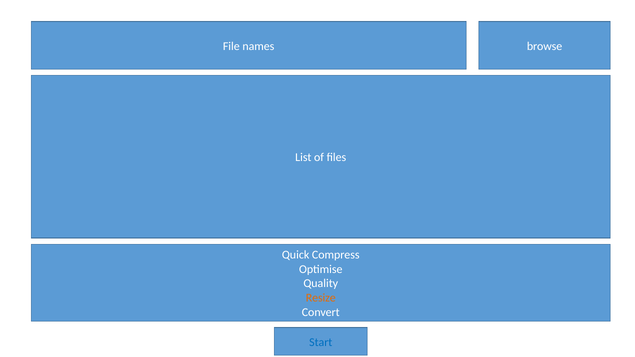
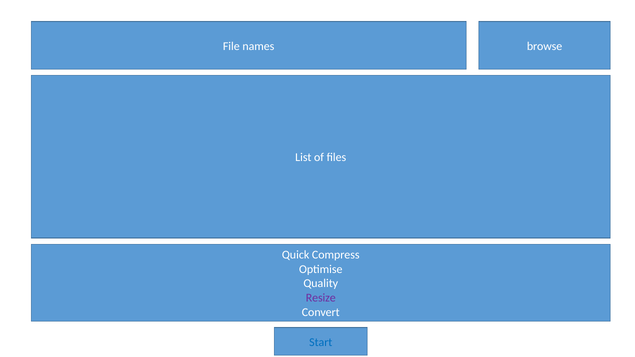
Resize colour: orange -> purple (321, 298)
